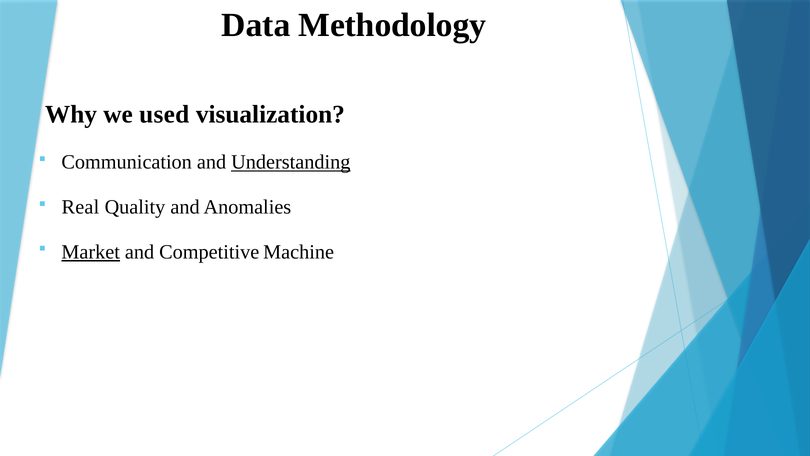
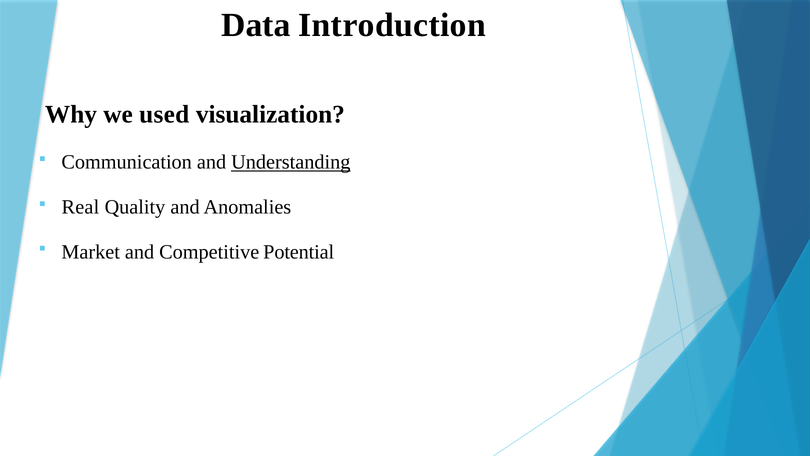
Methodology: Methodology -> Introduction (392, 25)
Market underline: present -> none (91, 252)
Machine: Machine -> Potential (299, 252)
